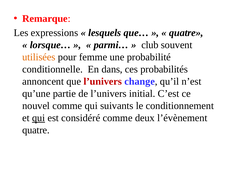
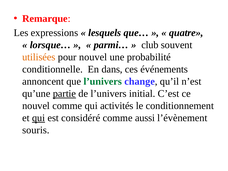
pour femme: femme -> nouvel (93, 57)
probabilités: probabilités -> événements (164, 69)
l’univers colour: red -> green (103, 81)
partie underline: none -> present (64, 94)
suivants: suivants -> activités (117, 106)
deux: deux -> aussi (145, 118)
quatre: quatre -> souris (36, 130)
